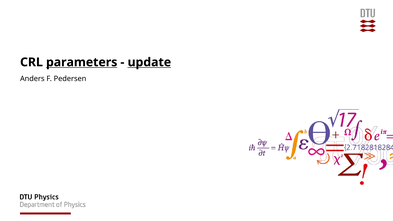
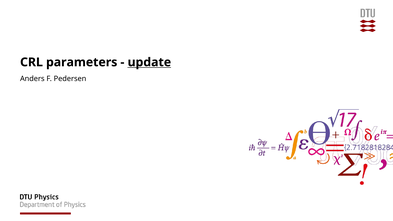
parameters underline: present -> none (82, 62)
